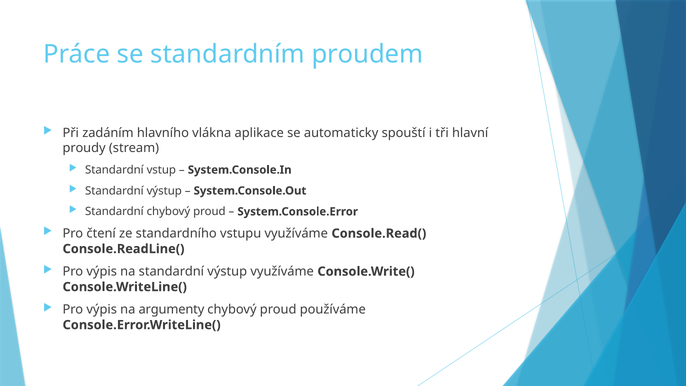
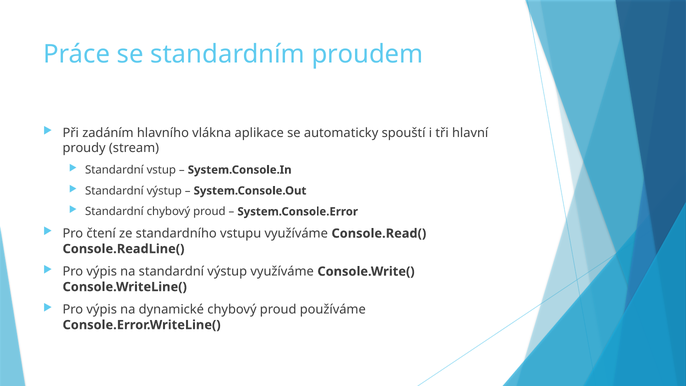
argumenty: argumenty -> dynamické (171, 309)
